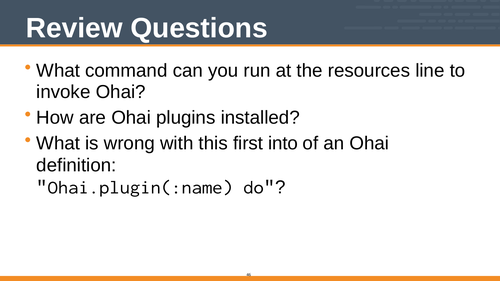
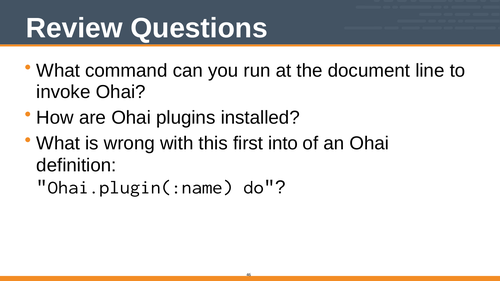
resources: resources -> document (369, 71)
